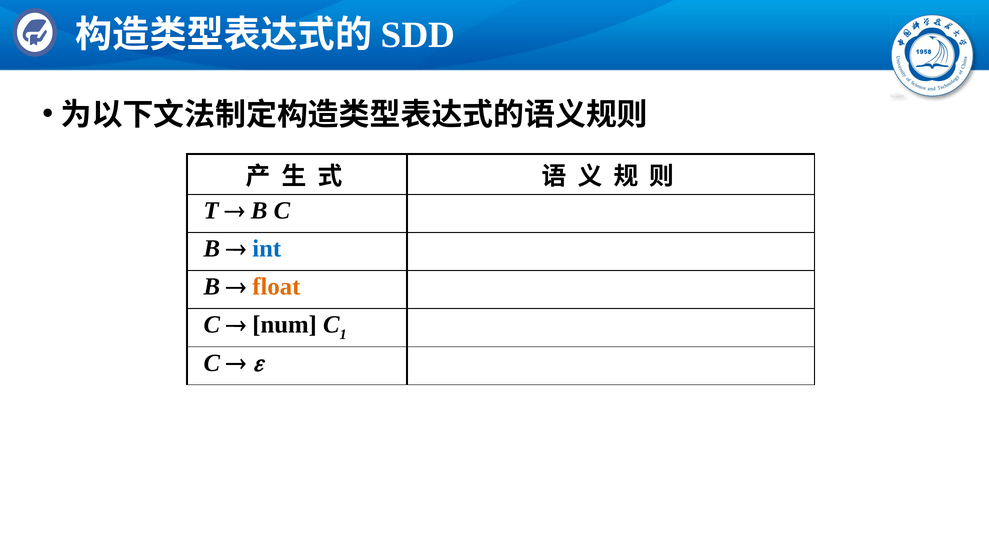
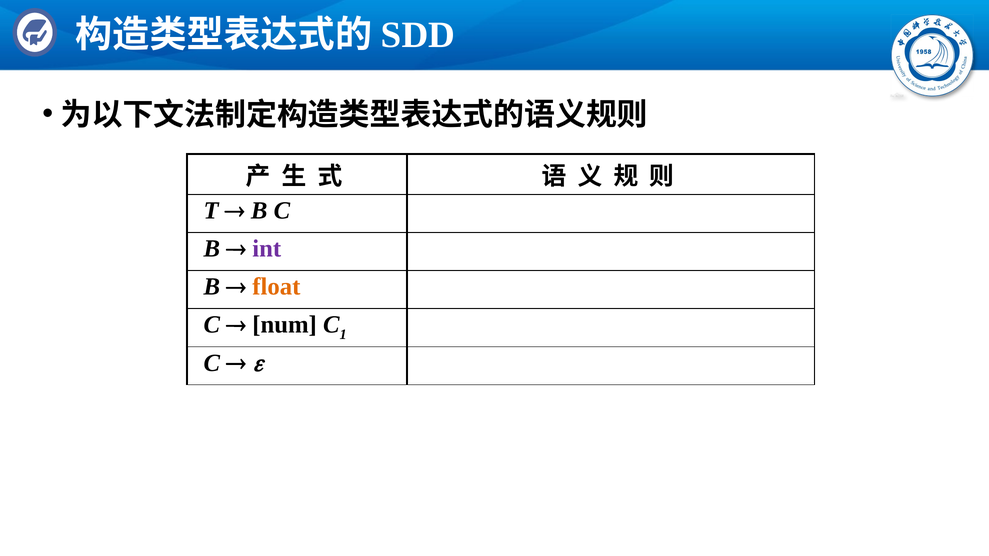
int colour: blue -> purple (267, 249)
